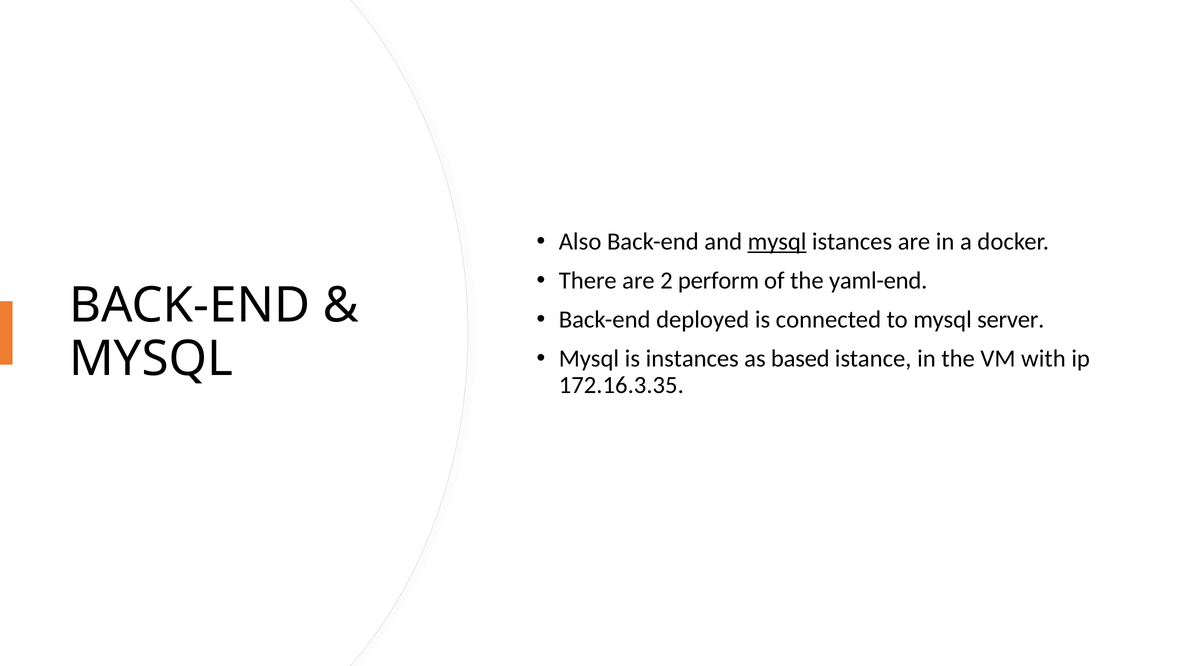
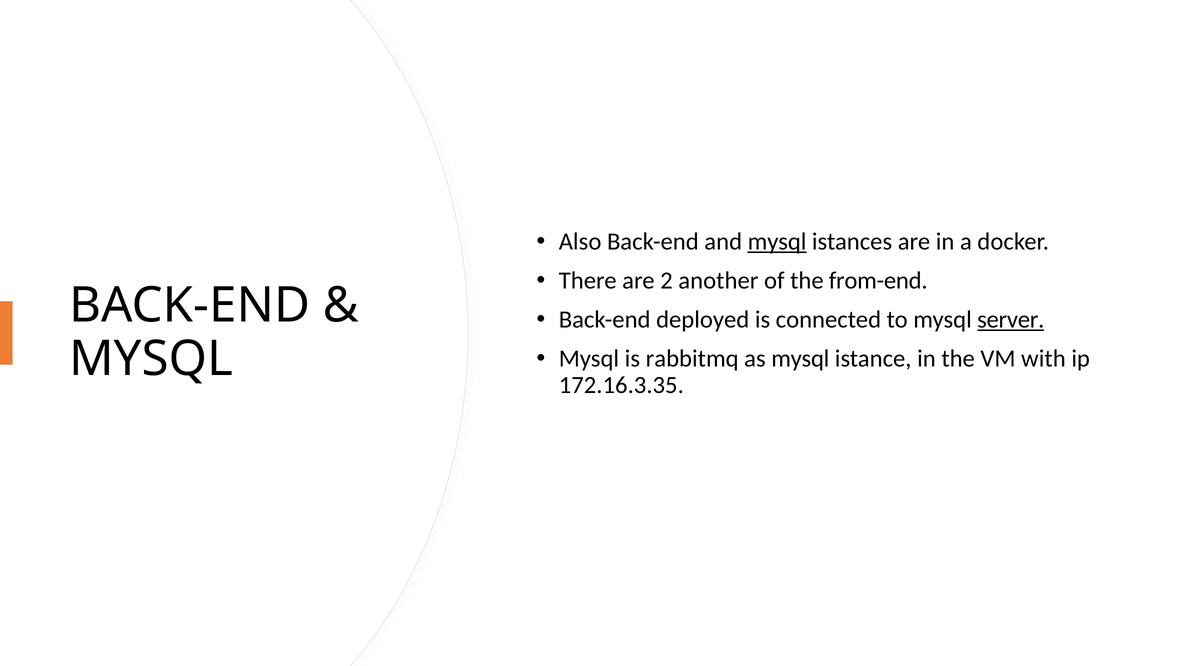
perform: perform -> another (718, 280)
yaml-end: yaml-end -> from-end (878, 280)
server underline: none -> present (1011, 320)
instances: instances -> rabbitmq (692, 359)
as based: based -> mysql (800, 359)
